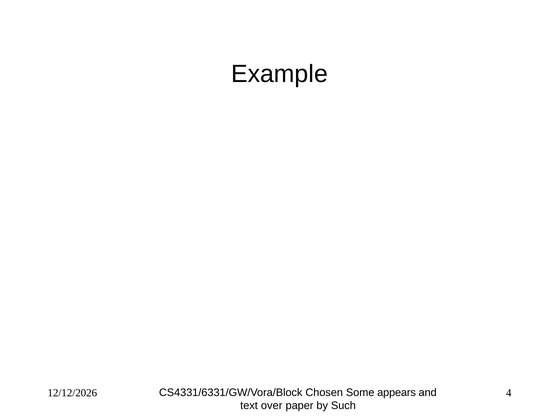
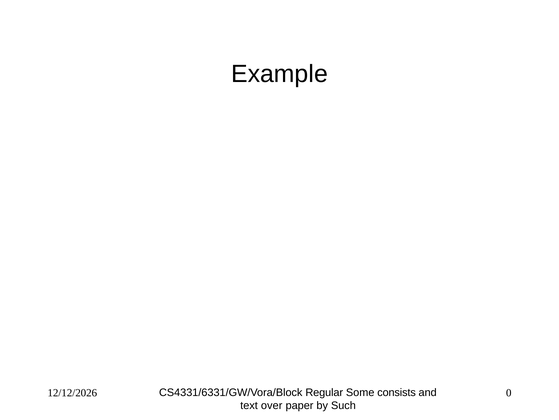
Chosen: Chosen -> Regular (324, 392)
appears: appears -> consists (397, 392)
4: 4 -> 0 (509, 392)
